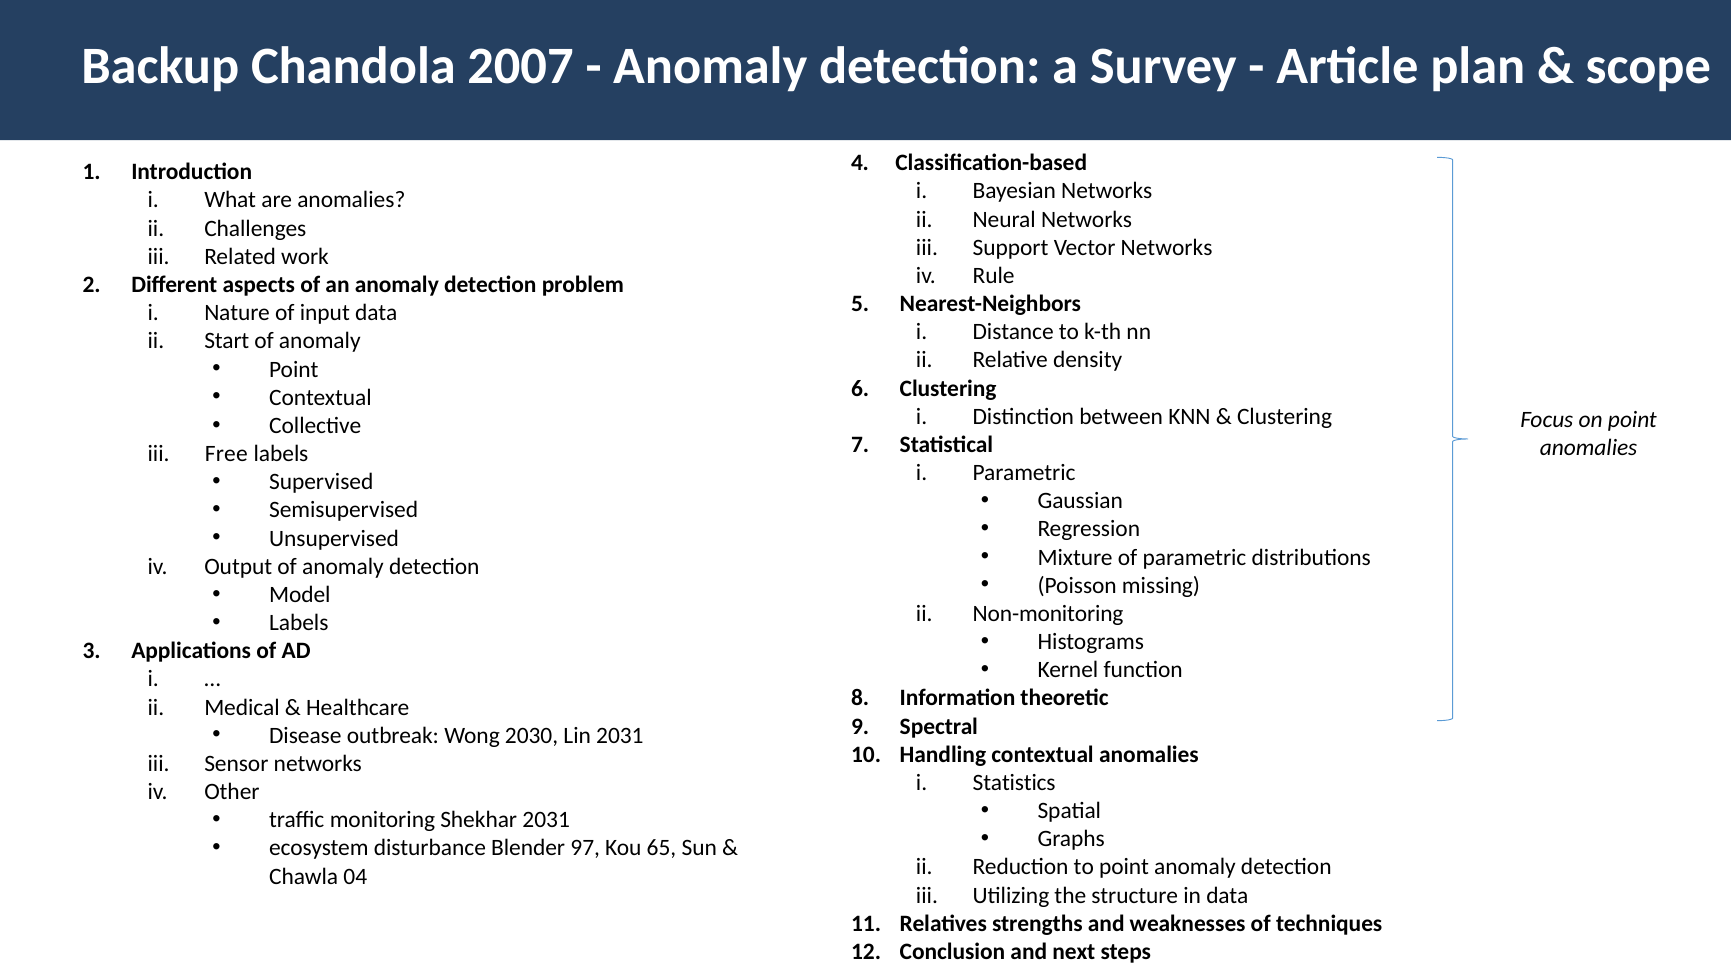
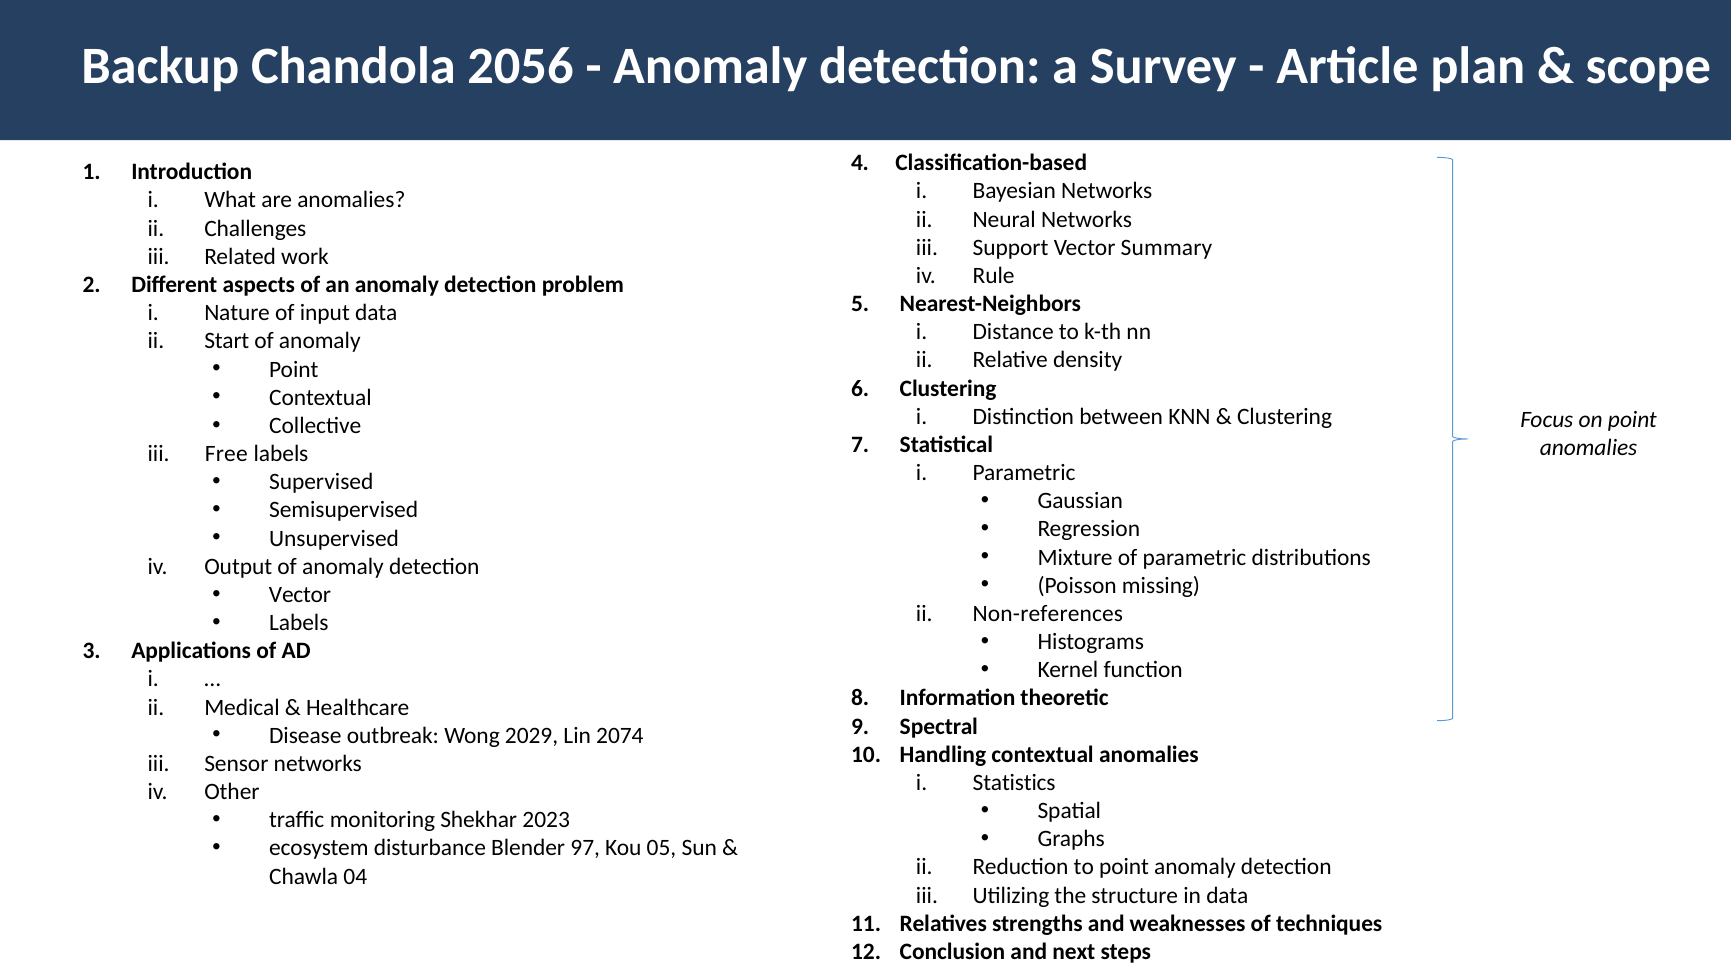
2007: 2007 -> 2056 (520, 66)
Vector Networks: Networks -> Summary (1166, 247)
Model: Model -> Vector (300, 594)
Non-monitoring: Non-monitoring -> Non-references (1048, 613)
2030: 2030 -> 2029 (532, 735)
Lin 2031: 2031 -> 2074 (620, 735)
Shekhar 2031: 2031 -> 2023 (546, 820)
65: 65 -> 05 (662, 848)
